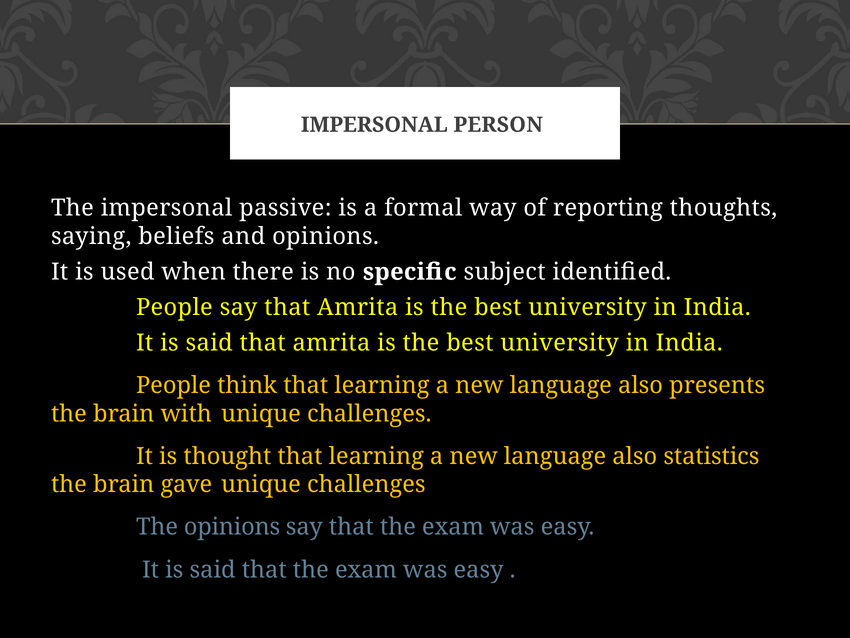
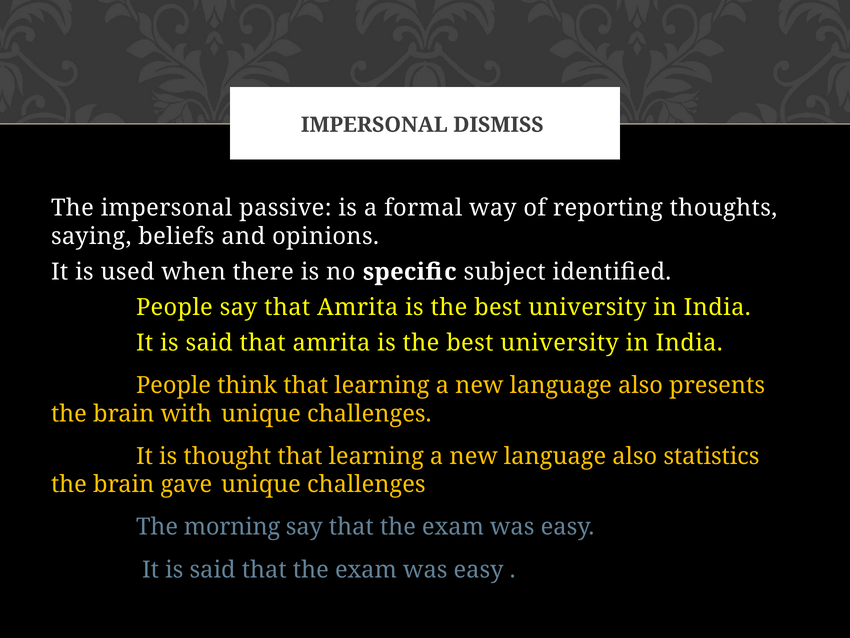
PERSON: PERSON -> DISMISS (498, 125)
The opinions: opinions -> morning (232, 527)
